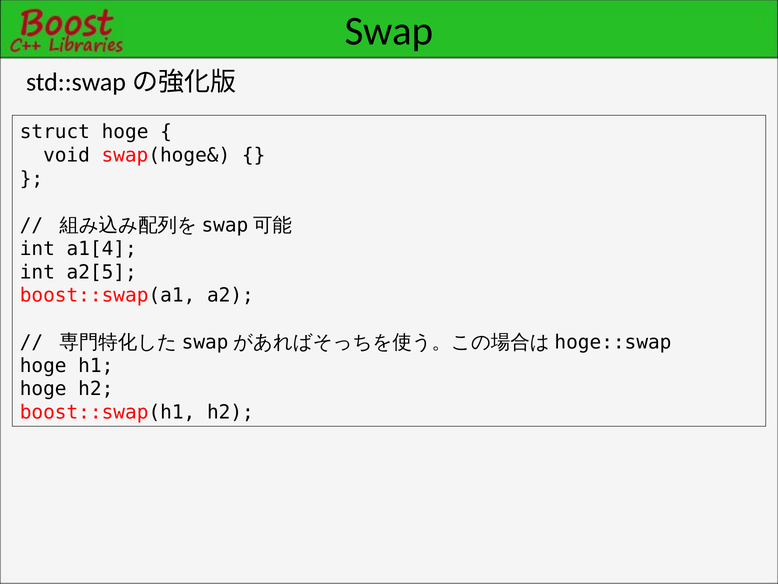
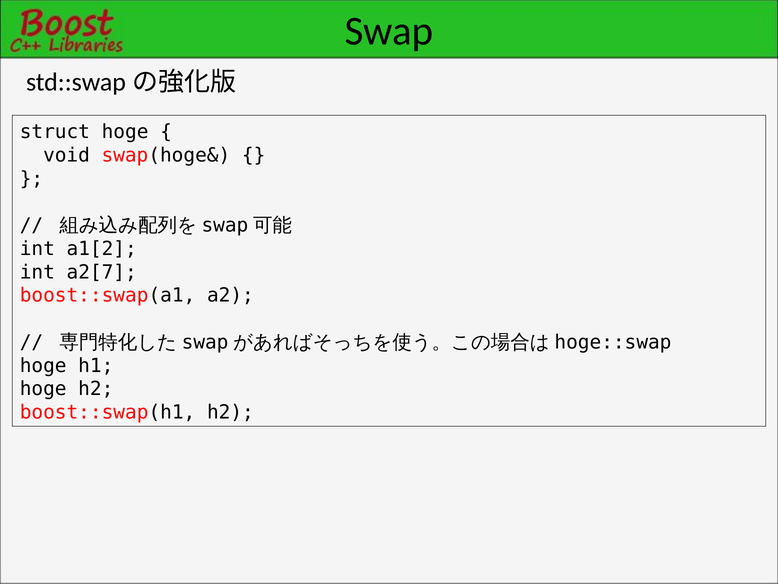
a1[4: a1[4 -> a1[2 (102, 249)
a2[5: a2[5 -> a2[7 (102, 272)
